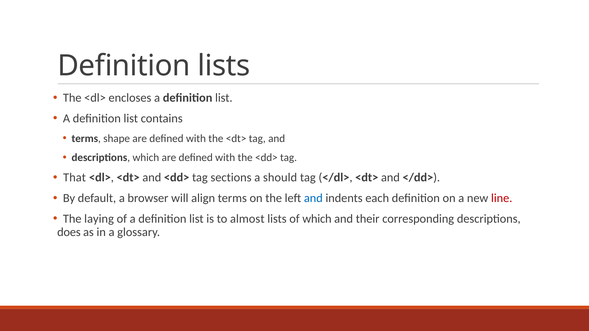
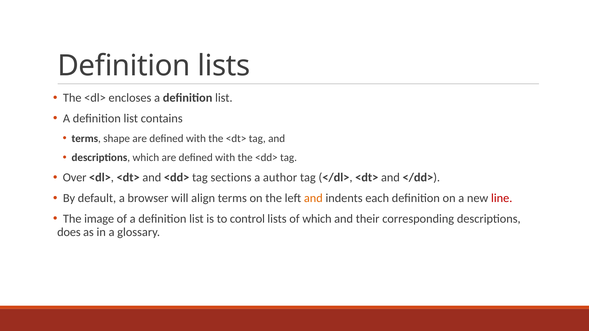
That: That -> Over (75, 178)
should: should -> author (280, 178)
and colour: blue -> orange (313, 198)
laying: laying -> image (99, 219)
almost: almost -> control (247, 219)
